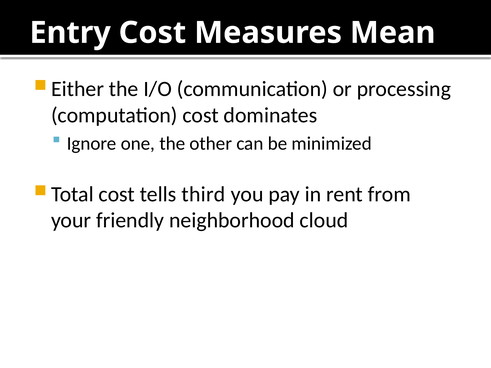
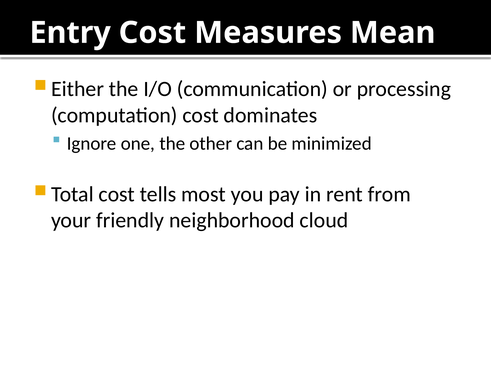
third: third -> most (204, 194)
